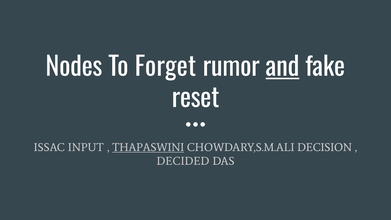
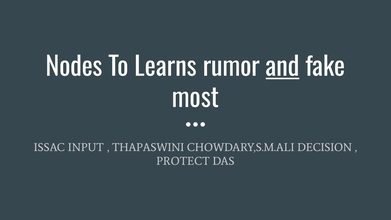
Forget: Forget -> Learns (166, 67)
reset: reset -> most (195, 99)
THAPASWINI underline: present -> none (148, 147)
DECIDED: DECIDED -> PROTECT (183, 161)
